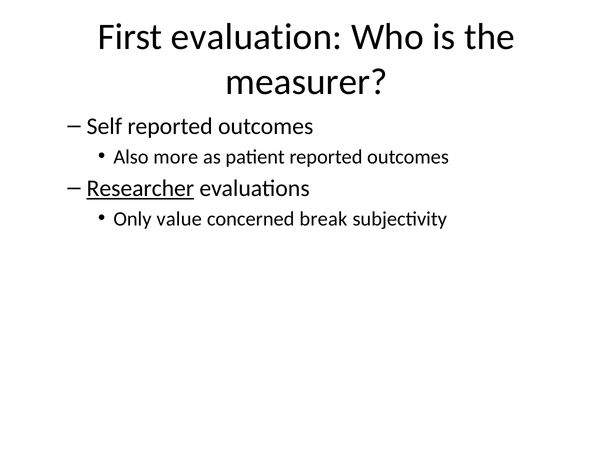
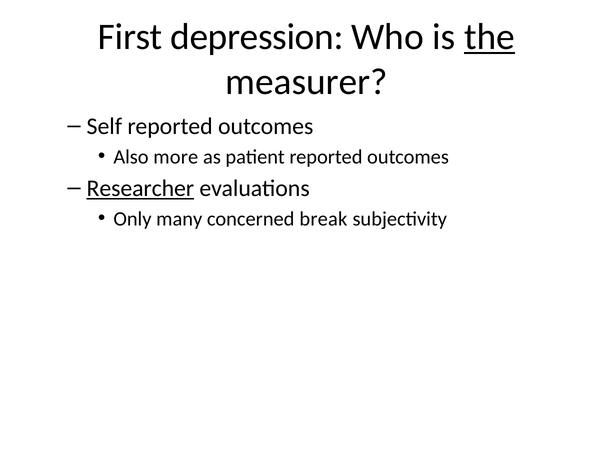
evaluation: evaluation -> depression (257, 37)
the underline: none -> present (489, 37)
value: value -> many (179, 219)
